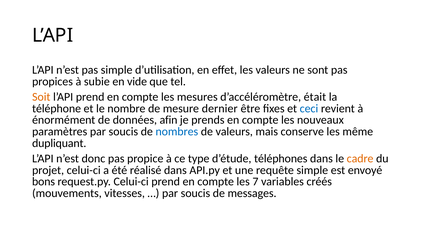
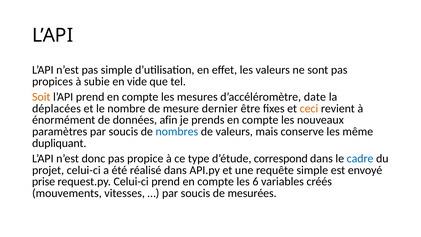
était: était -> date (315, 97)
téléphone: téléphone -> déplacées (56, 108)
ceci colour: blue -> orange (309, 108)
téléphones: téléphones -> correspond (281, 158)
cadre colour: orange -> blue (360, 158)
bons: bons -> prise (44, 182)
7: 7 -> 6 (255, 182)
messages: messages -> mesurées (252, 193)
